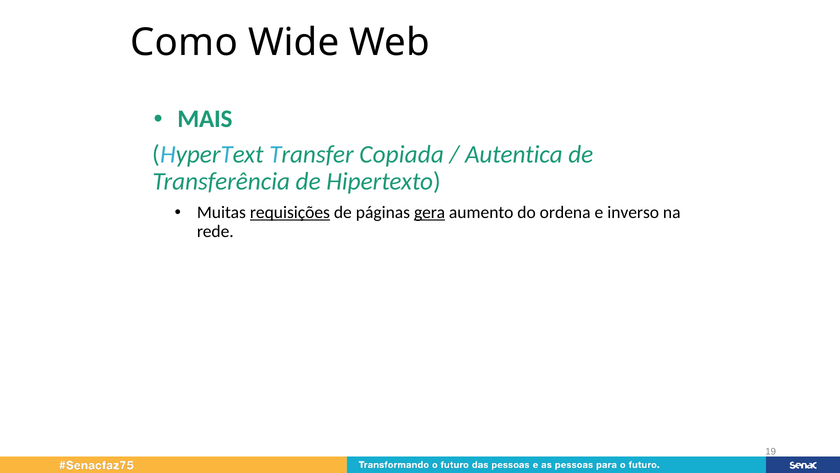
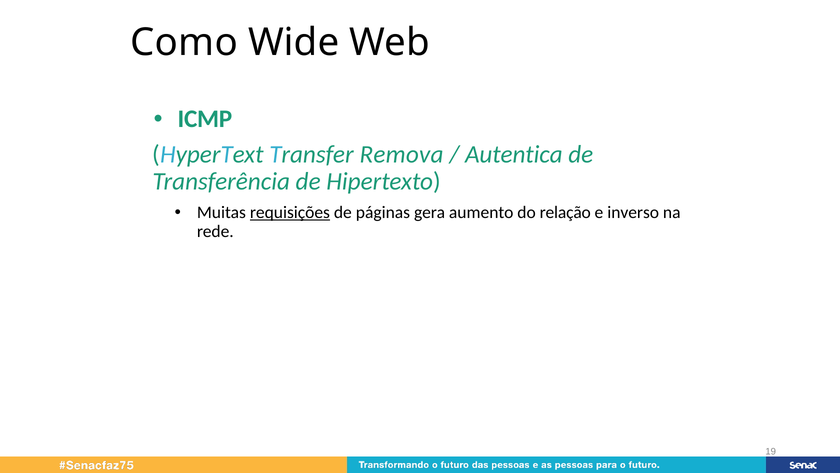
MAIS: MAIS -> ICMP (205, 119)
Copiada: Copiada -> Remova (402, 154)
gera underline: present -> none (430, 212)
ordena: ordena -> relação (565, 212)
